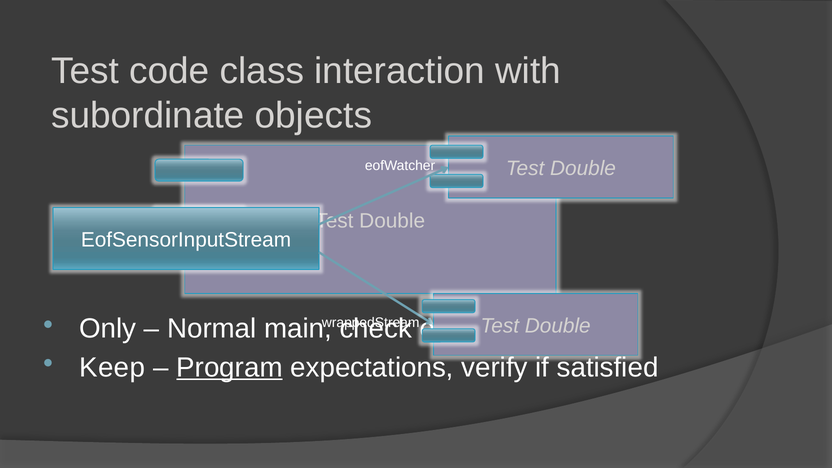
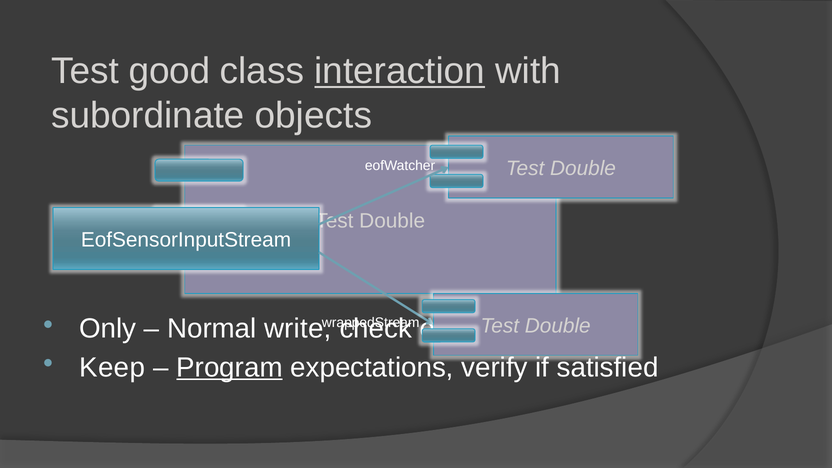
code: code -> good (170, 71)
interaction underline: none -> present (400, 71)
main: main -> write (298, 329)
